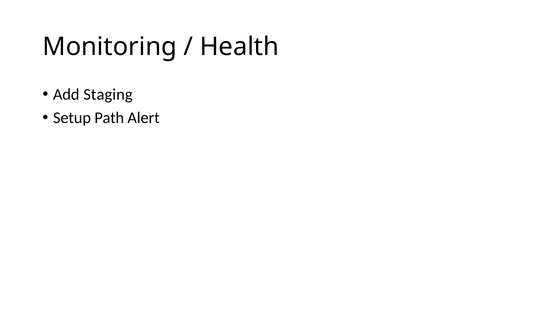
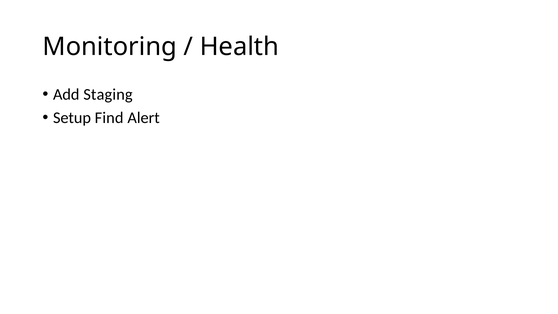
Path: Path -> Find (109, 118)
